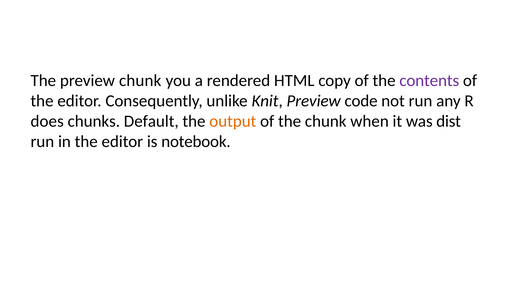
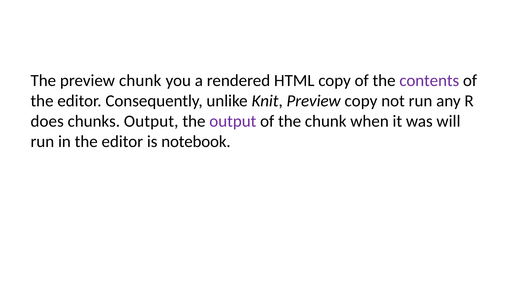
Preview code: code -> copy (361, 101)
chunks Default: Default -> Output (151, 121)
output colour: orange -> purple (233, 121)
dist: dist -> will (448, 121)
